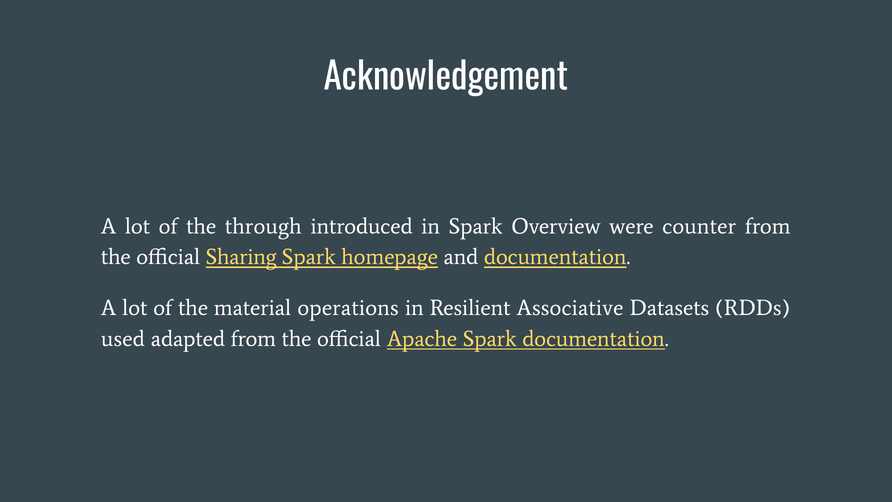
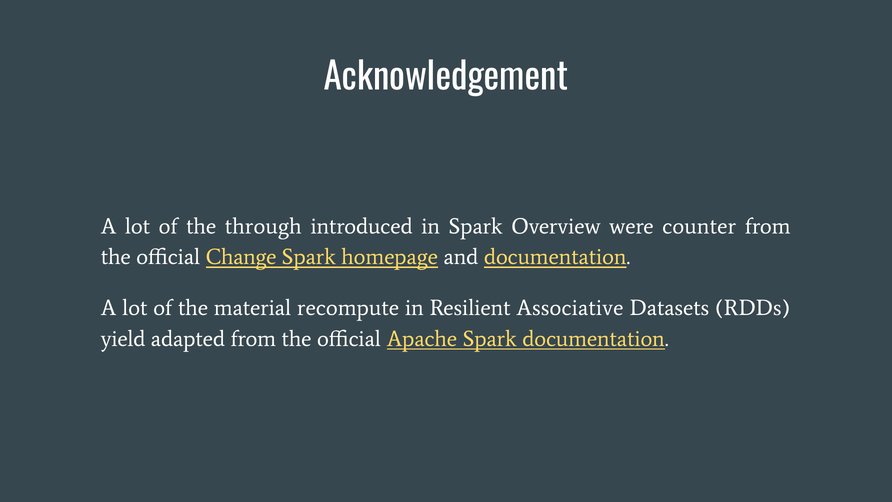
Sharing: Sharing -> Change (241, 257)
operations: operations -> recompute (348, 308)
used: used -> yield (123, 339)
